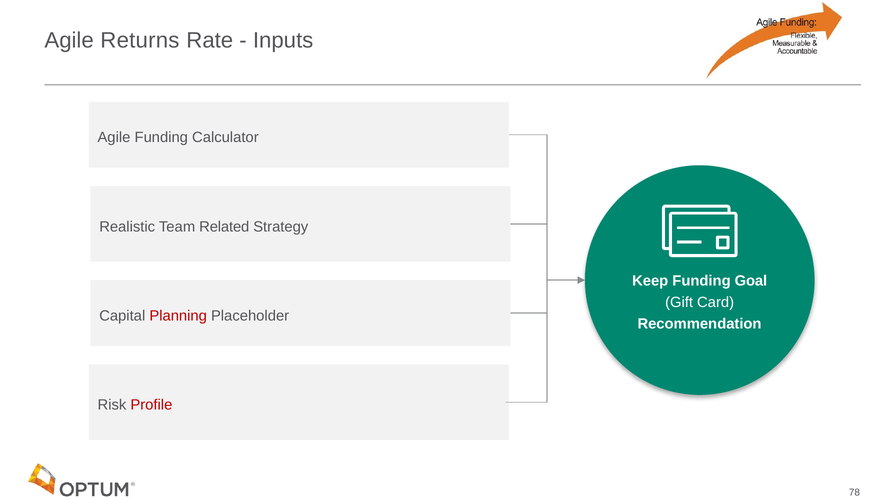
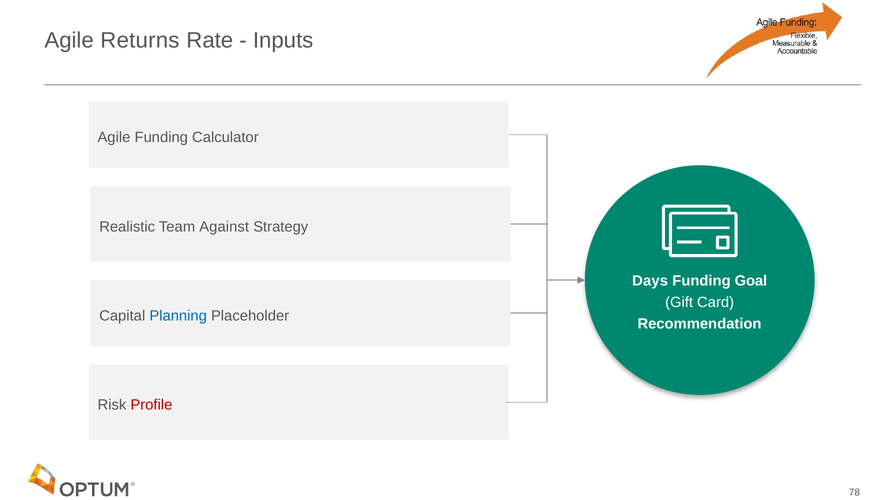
Related: Related -> Against (224, 227)
Keep: Keep -> Days (650, 281)
Planning colour: red -> blue (178, 316)
